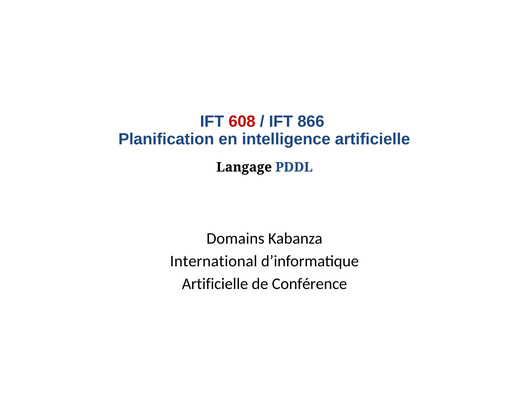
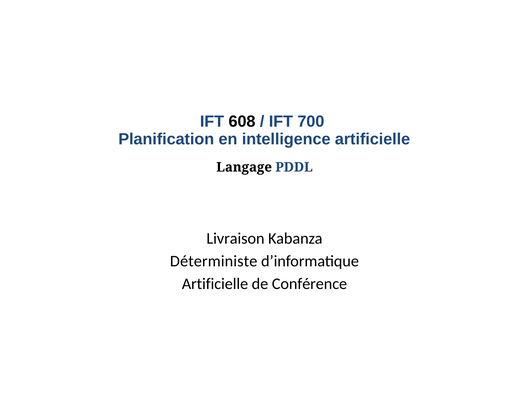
608 colour: red -> black (242, 121)
866: 866 -> 700 (311, 121)
Domains: Domains -> Livraison (235, 238)
International: International -> Déterministe (214, 261)
